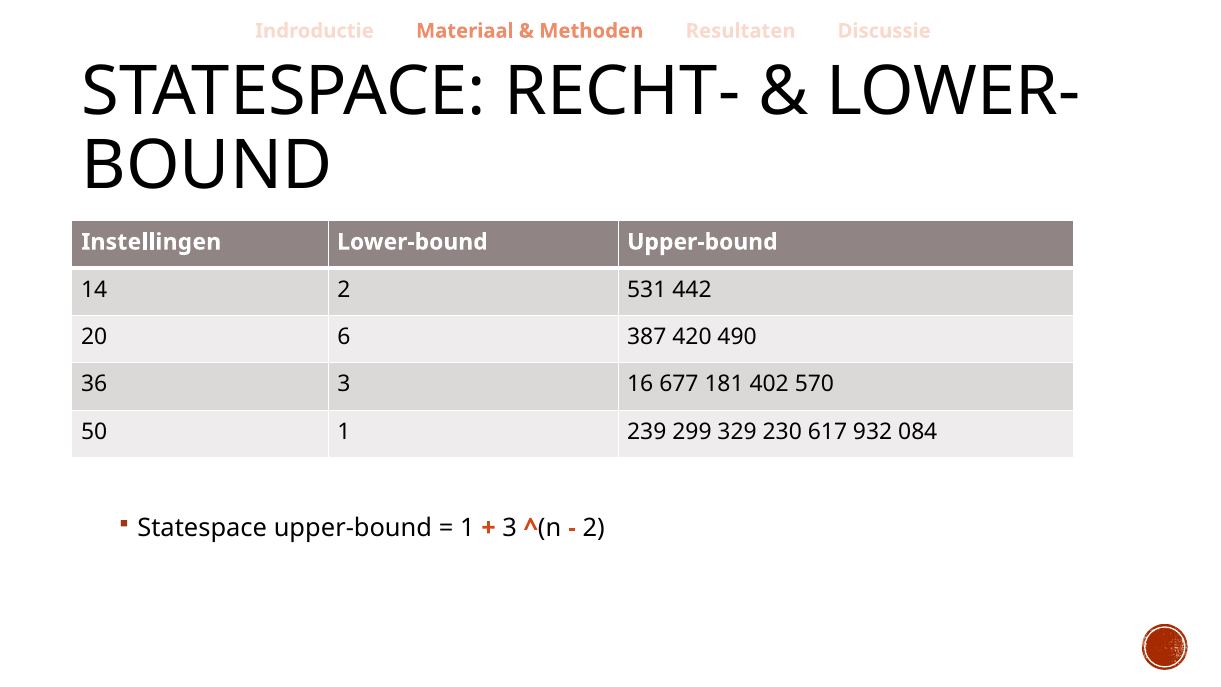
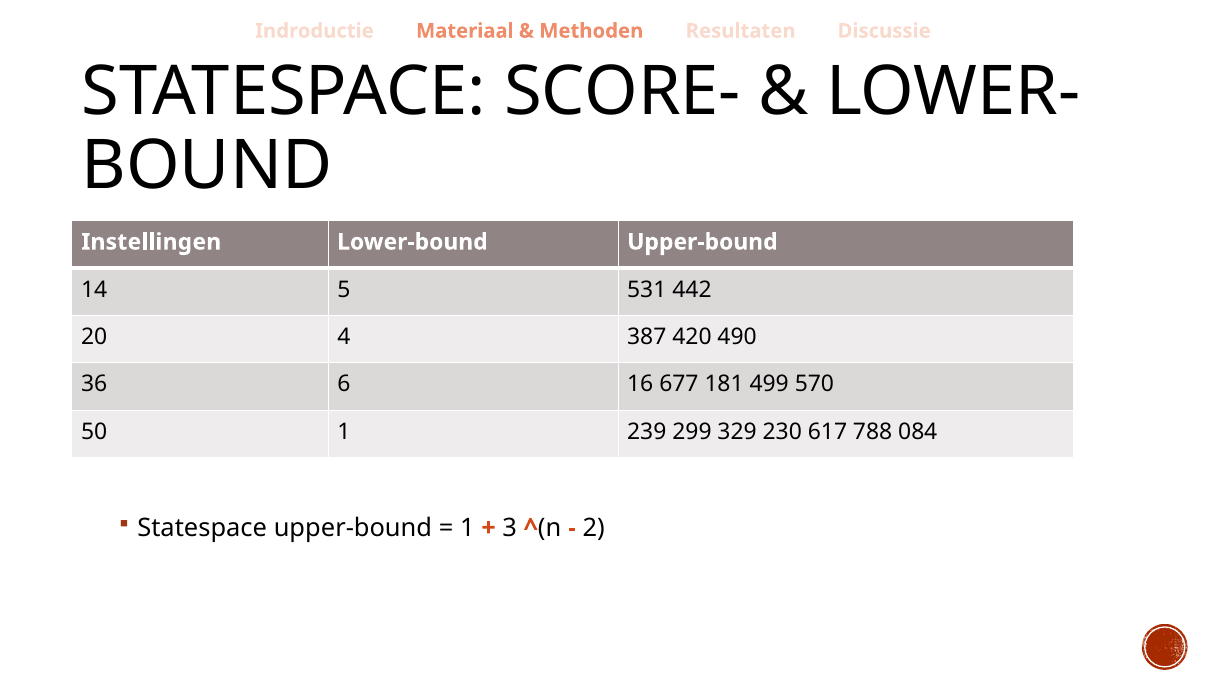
RECHT-: RECHT- -> SCORE- (622, 92)
14 2: 2 -> 5 (344, 289)
6: 6 -> 4 (344, 337)
36 3: 3 -> 6 (344, 384)
402: 402 -> 499 (769, 384)
932: 932 -> 788 (873, 432)
